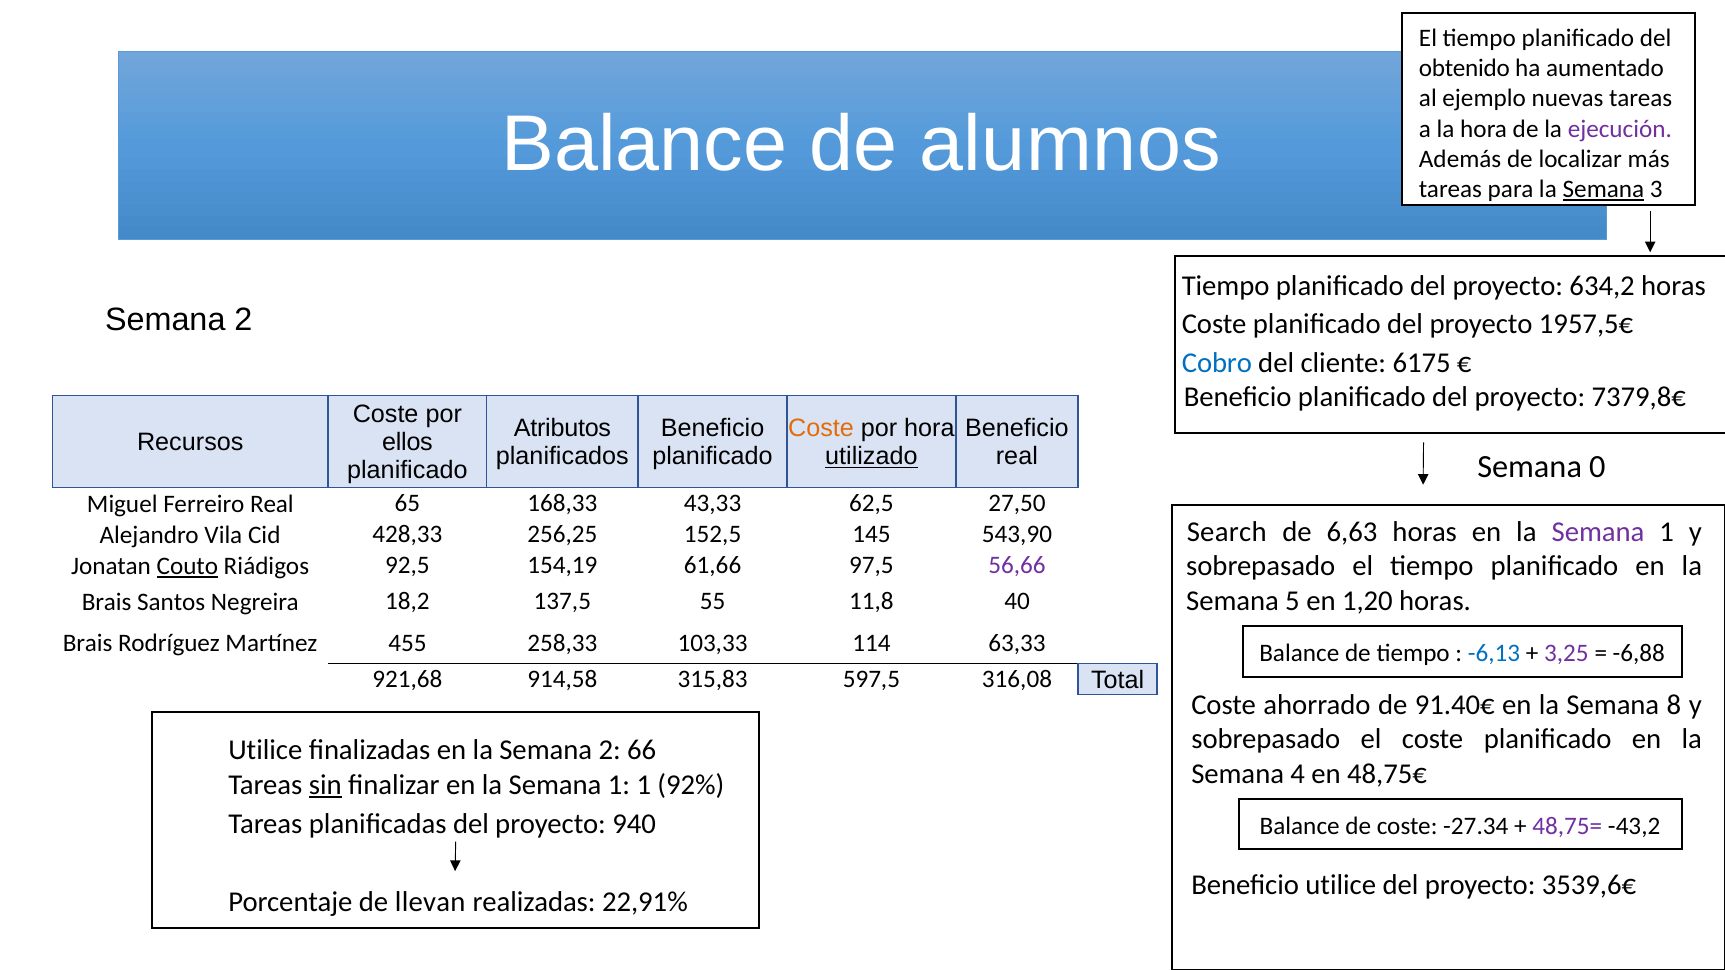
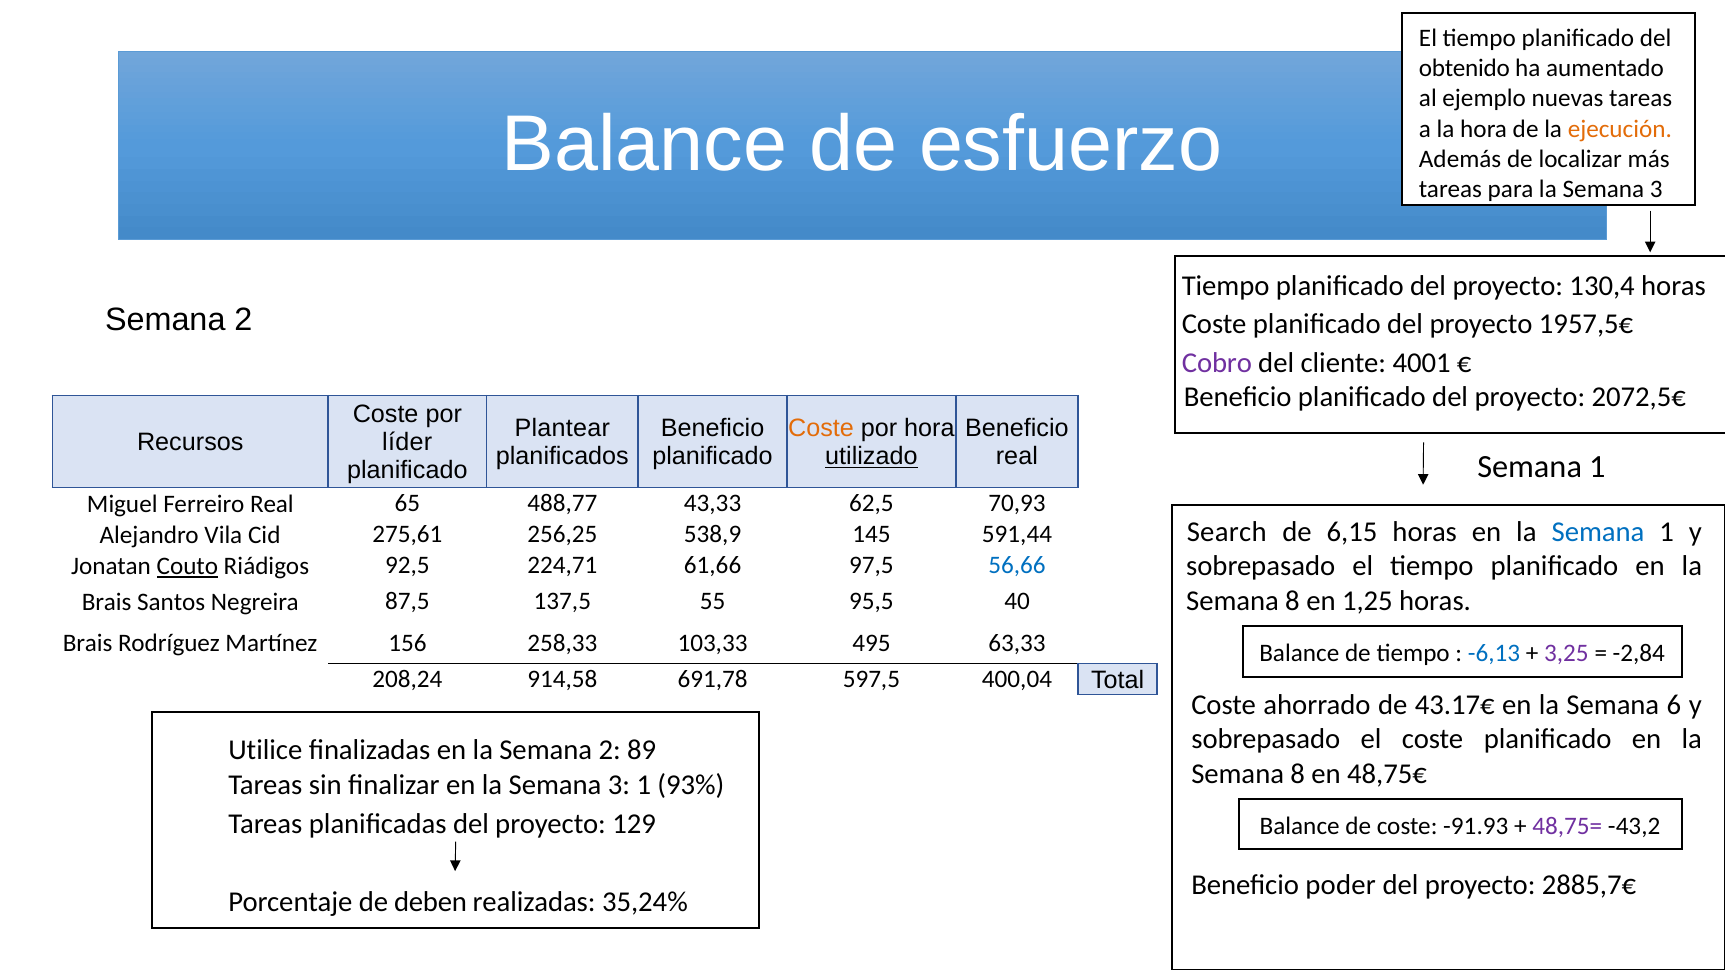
alumnos: alumnos -> esfuerzo (1071, 145)
ejecución colour: purple -> orange (1620, 129)
Semana underline: present -> none (1603, 189)
634,2: 634,2 -> 130,4 (1602, 286)
Cobro colour: blue -> purple (1217, 363)
6175: 6175 -> 4001 (1422, 363)
7379,8€: 7379,8€ -> 2072,5€ (1639, 397)
Atributos: Atributos -> Plantear (562, 428)
ellos: ellos -> líder (407, 443)
0: 0 -> 1 (1597, 467)
168,33: 168,33 -> 488,77 (562, 503)
27,50: 27,50 -> 70,93 (1017, 503)
6,63: 6,63 -> 6,15 (1352, 532)
Semana colour: purple -> blue (1598, 532)
428,33: 428,33 -> 275,61 (407, 535)
152,5: 152,5 -> 538,9 (713, 535)
543,90: 543,90 -> 591,44 (1017, 535)
154,19: 154,19 -> 224,71 (562, 566)
56,66 colour: purple -> blue (1017, 566)
5: 5 -> 8 (1293, 601)
1,20: 1,20 -> 1,25 (1367, 601)
18,2: 18,2 -> 87,5 (407, 602)
11,8: 11,8 -> 95,5 (871, 602)
455: 455 -> 156 (407, 643)
114: 114 -> 495 (871, 643)
-6,88: -6,88 -> -2,84 (1639, 654)
921,68: 921,68 -> 208,24 (407, 680)
315,83: 315,83 -> 691,78 (713, 680)
316,08: 316,08 -> 400,04 (1017, 680)
91.40€: 91.40€ -> 43.17€ (1455, 705)
8: 8 -> 6 (1674, 705)
66: 66 -> 89 (642, 751)
4: 4 -> 8 (1298, 774)
sin underline: present -> none (325, 785)
1: 1 -> 3 (619, 785)
92%: 92% -> 93% (691, 785)
940: 940 -> 129 (634, 824)
-27.34: -27.34 -> -91.93 (1476, 826)
Beneficio utilice: utilice -> poder (1341, 885)
3539,6€: 3539,6€ -> 2885,7€ (1589, 885)
llevan: llevan -> deben (431, 903)
22,91%: 22,91% -> 35,24% (645, 903)
